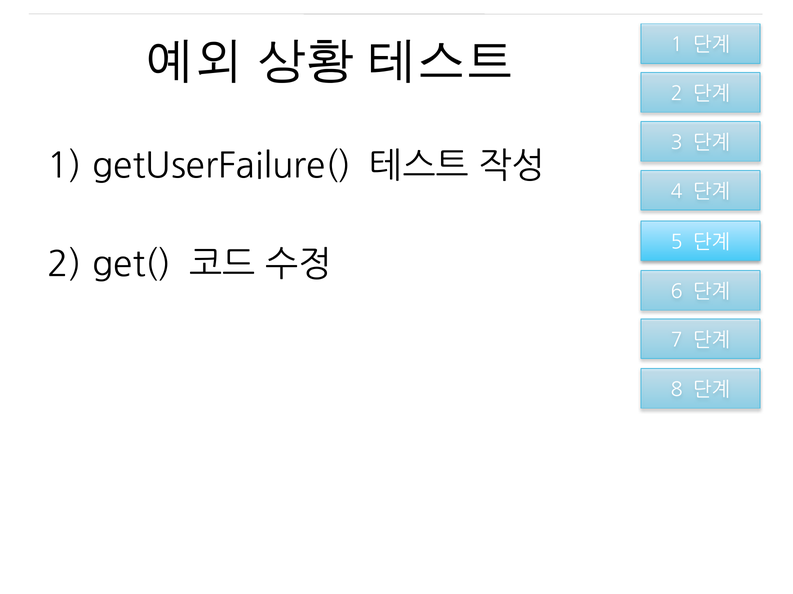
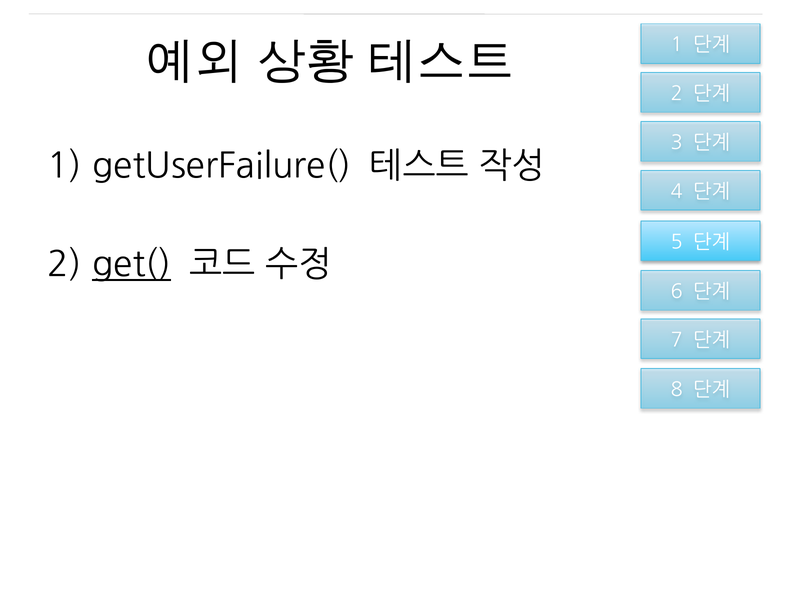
get( underline: none -> present (132, 265)
